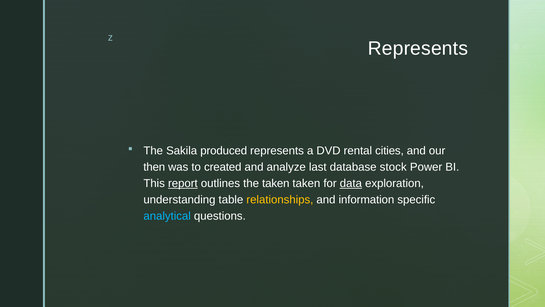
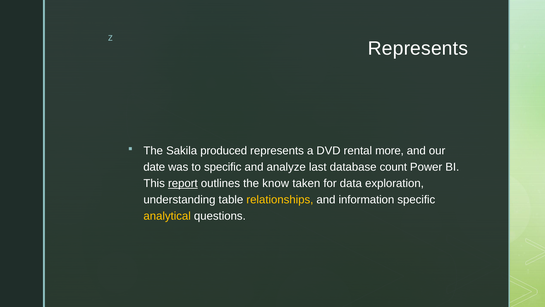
cities: cities -> more (389, 151)
then: then -> date (154, 167)
to created: created -> specific (223, 167)
stock: stock -> count (393, 167)
the taken: taken -> know (276, 183)
data underline: present -> none (351, 183)
analytical colour: light blue -> yellow (167, 216)
